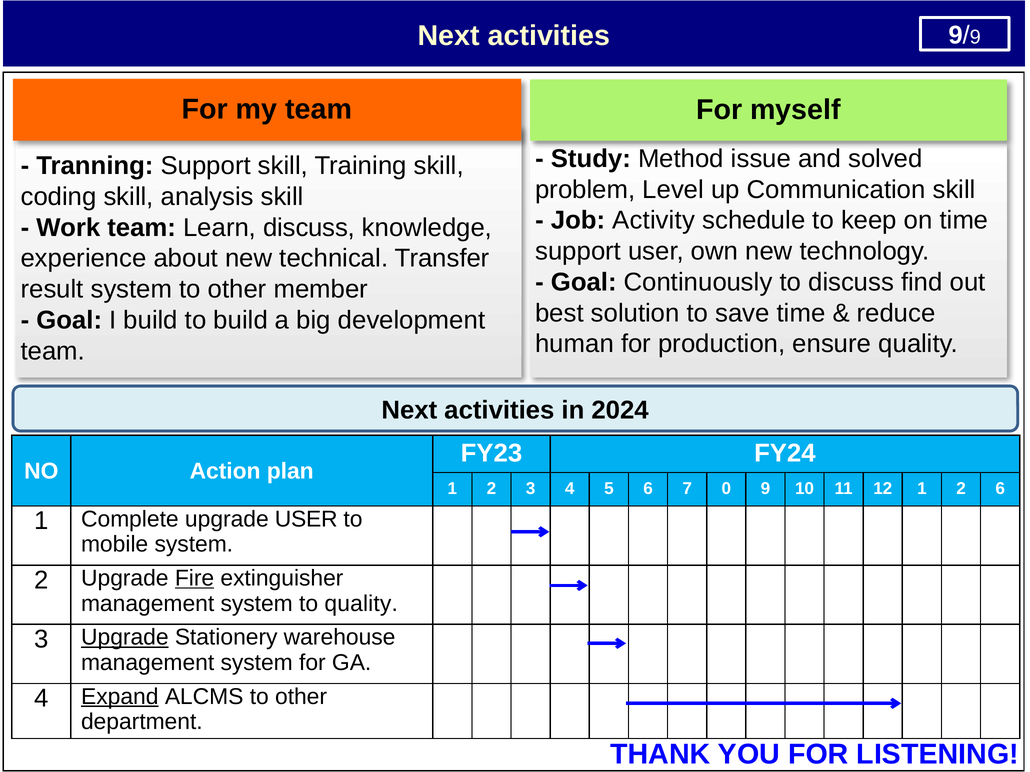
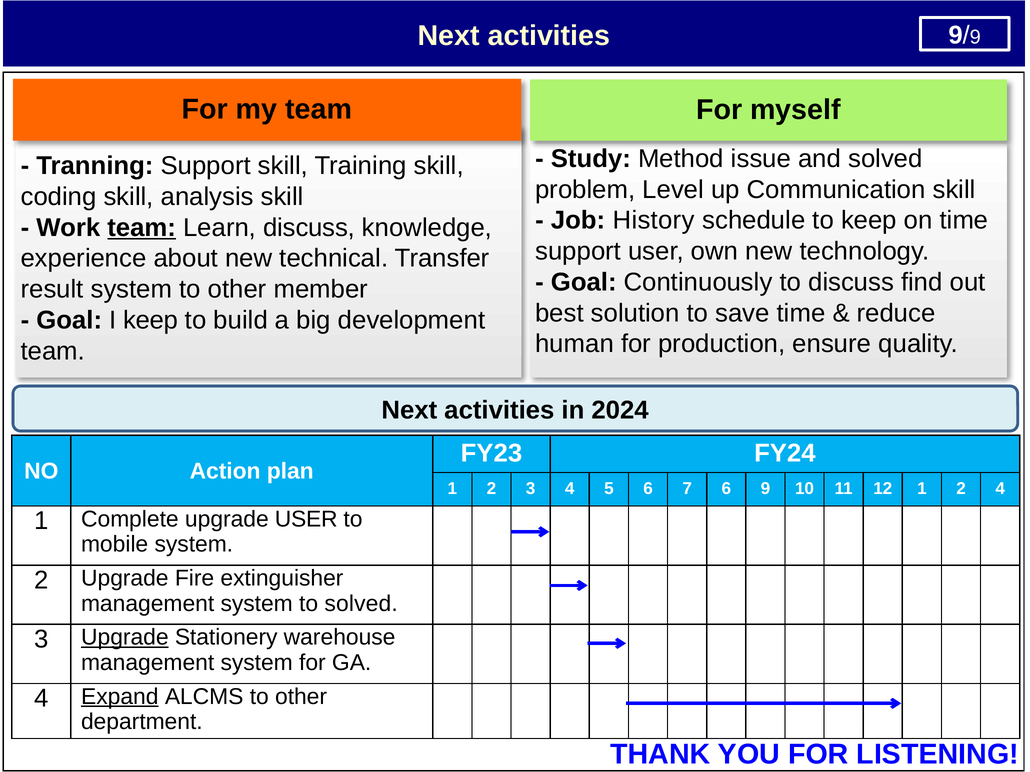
Activity: Activity -> History (654, 221)
team underline: none -> present (142, 228)
I build: build -> keep (151, 320)
7 0: 0 -> 6 (726, 489)
2 6: 6 -> 4 (1000, 489)
Fire underline: present -> none (195, 579)
to quality: quality -> solved (361, 604)
